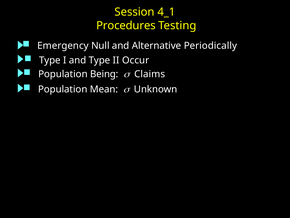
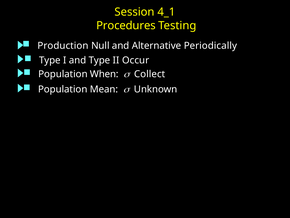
Emergency: Emergency -> Production (63, 46)
Being: Being -> When (104, 74)
Claims: Claims -> Collect (150, 74)
